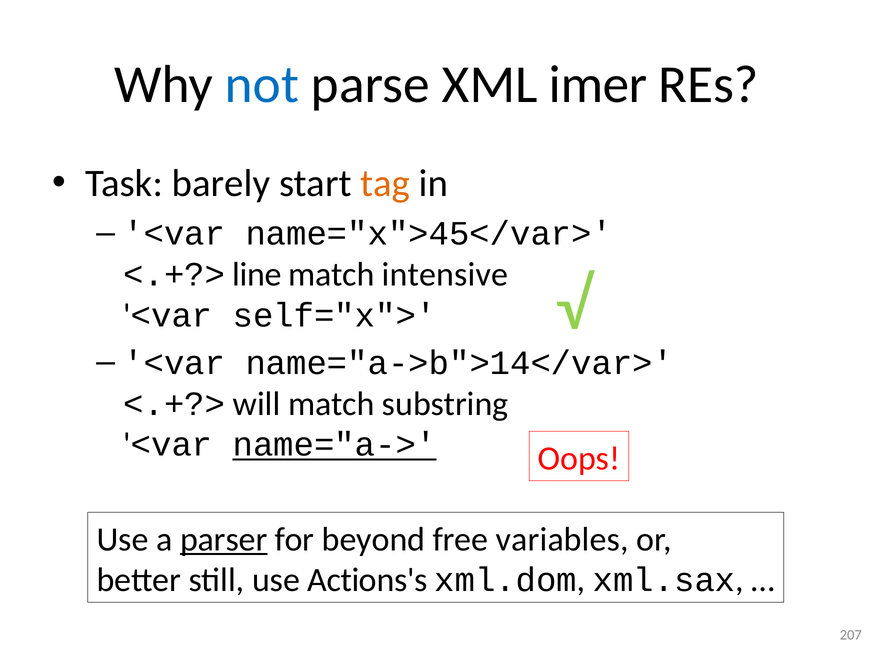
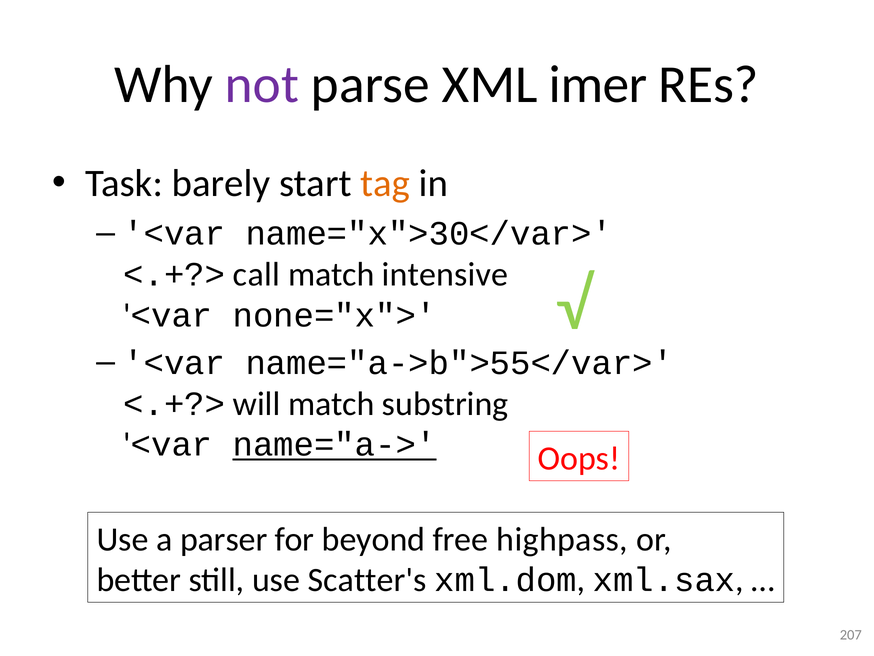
not colour: blue -> purple (262, 85)
name="x">45</var>: name="x">45</var> -> name="x">30</var> (429, 234)
line: line -> call (257, 274)
self="x">: self="x"> -> none="x"> (334, 315)
name="a->b">14</var>: name="a->b">14</var> -> name="a->b">55</var> (459, 363)
parser underline: present -> none (224, 539)
variables: variables -> highpass (562, 539)
Actions's: Actions's -> Scatter's (367, 580)
